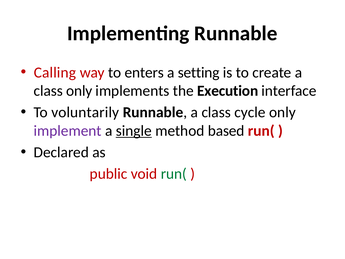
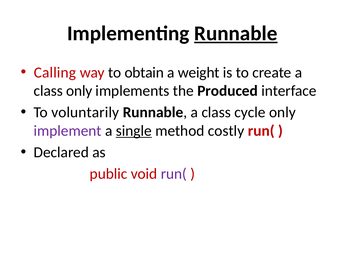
Runnable underline: none -> present (236, 33)
enters: enters -> obtain (144, 72)
setting: setting -> weight (199, 72)
Execution: Execution -> Produced (228, 91)
based: based -> costly (226, 131)
run( colour: green -> purple (174, 174)
